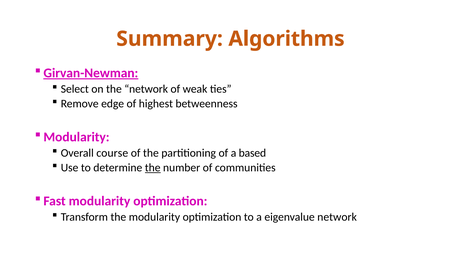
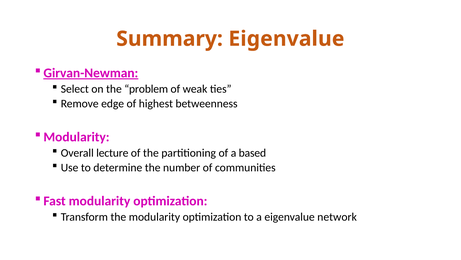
Summary Algorithms: Algorithms -> Eigenvalue (286, 39)
the network: network -> problem (146, 89)
course: course -> lecture (112, 153)
the underline: present -> none (153, 167)
